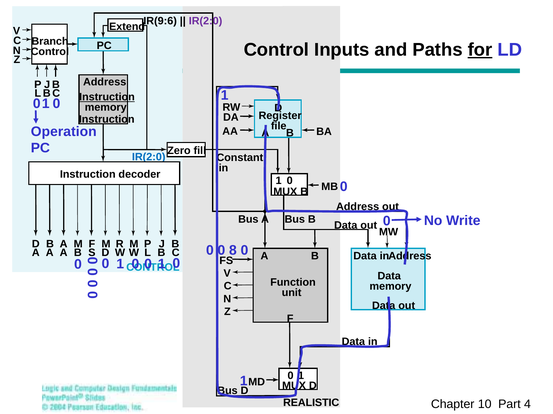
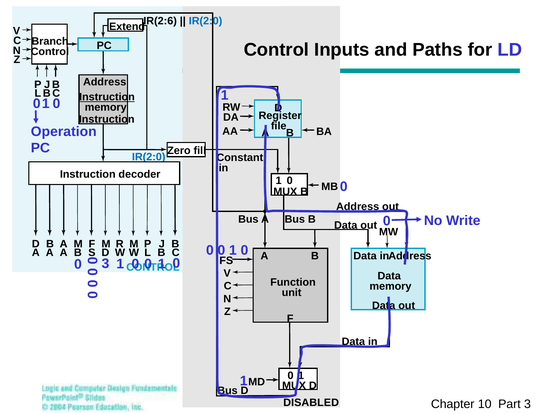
IR(9:6: IR(9:6 -> IR(2:6 (160, 21)
IR(2:0 colour: purple -> blue (206, 21)
for underline: present -> none (480, 50)
8: 8 -> 1 (233, 251)
0: 0 -> 3 (105, 264)
REALISTIC: REALISTIC -> DISABLED (311, 403)
Part 4: 4 -> 3 (527, 405)
